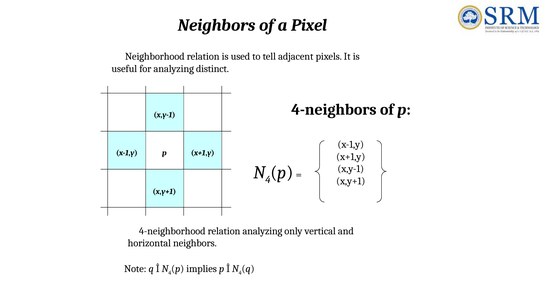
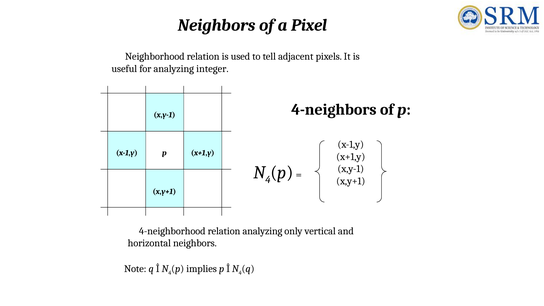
distinct: distinct -> integer (212, 69)
